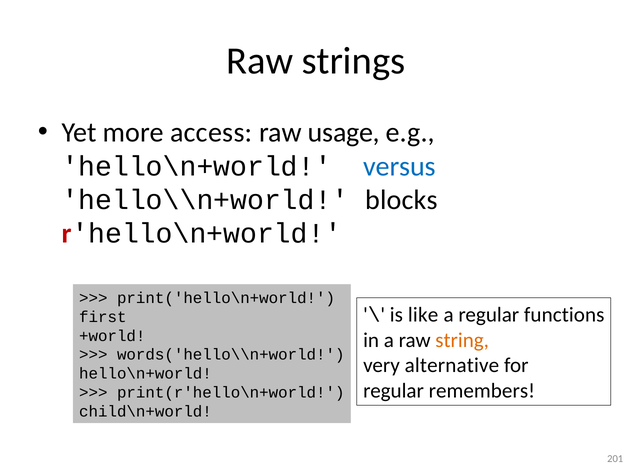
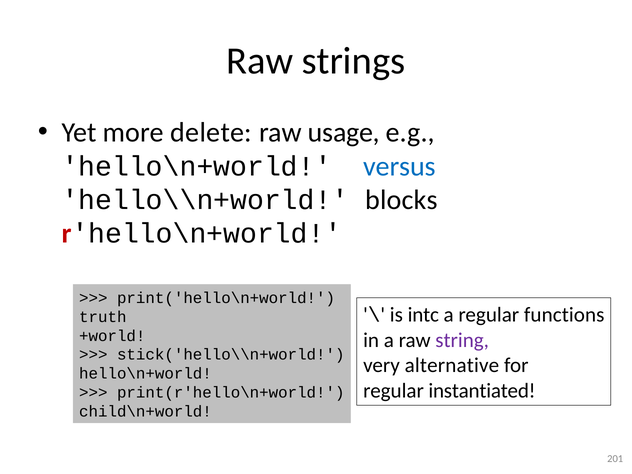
access: access -> delete (211, 133)
like: like -> intc (423, 315)
first: first -> truth (103, 317)
string colour: orange -> purple (462, 340)
words('hello\\n+world: words('hello\\n+world -> stick('hello\\n+world (231, 355)
remembers: remembers -> instantiated (482, 391)
